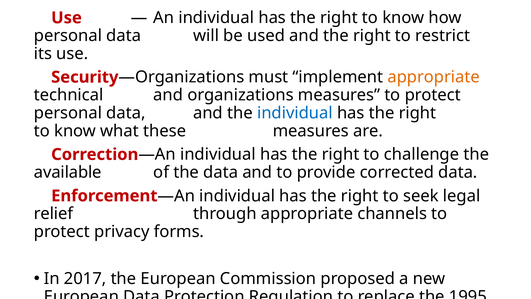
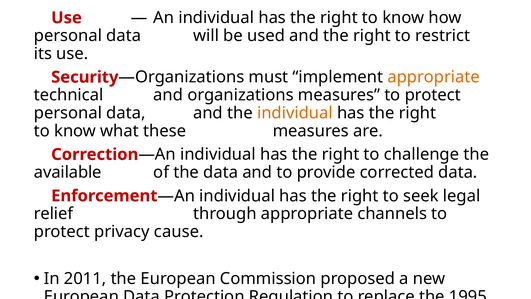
individual colour: blue -> orange (295, 113)
forms: forms -> cause (179, 232)
2017: 2017 -> 2011 (85, 278)
